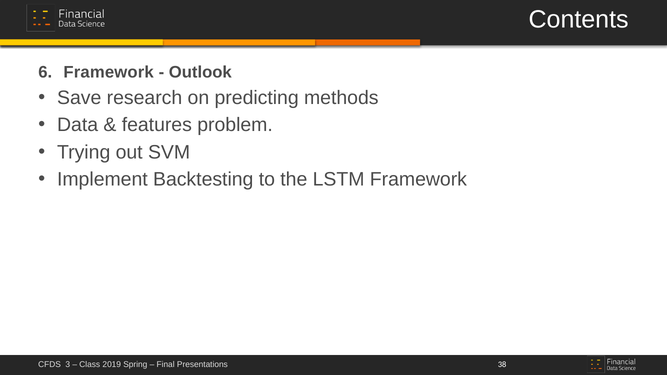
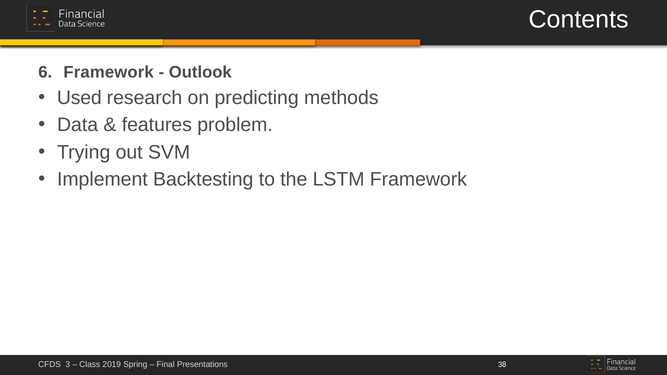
Save: Save -> Used (79, 98)
